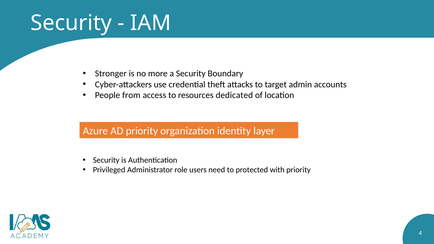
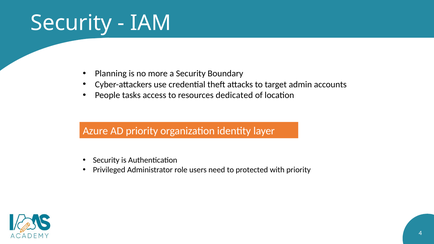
Stronger: Stronger -> Planning (111, 74)
from: from -> tasks (131, 95)
